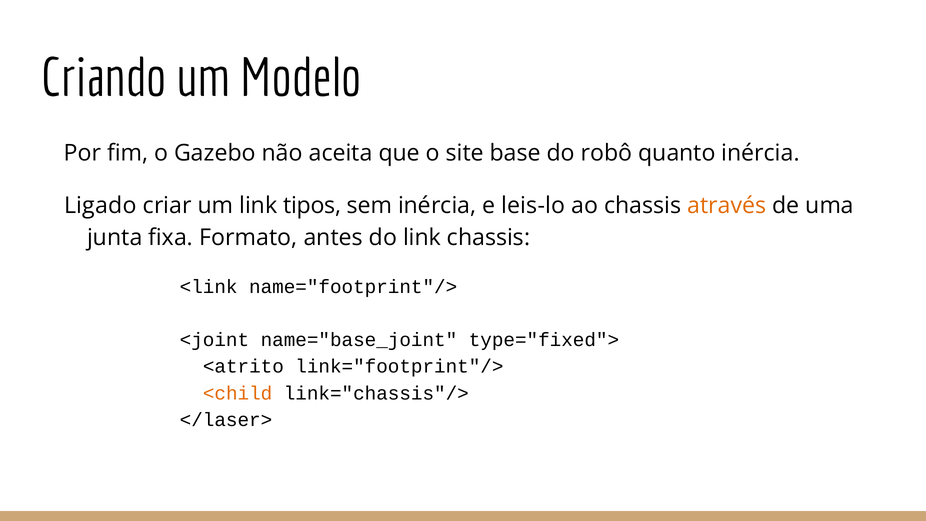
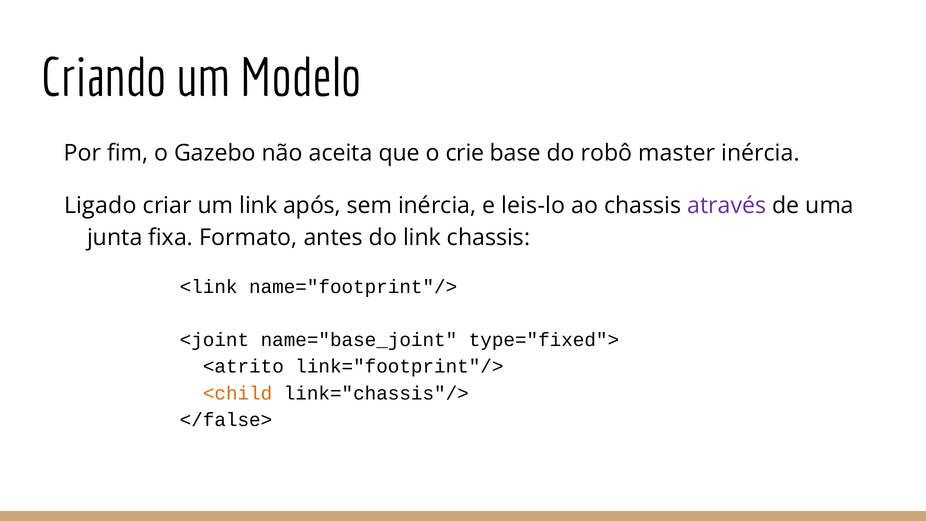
site: site -> crie (465, 153)
quanto: quanto -> master (677, 153)
tipos: tipos -> após (312, 205)
através colour: orange -> purple (727, 205)
</laser>: </laser> -> </false> (226, 420)
